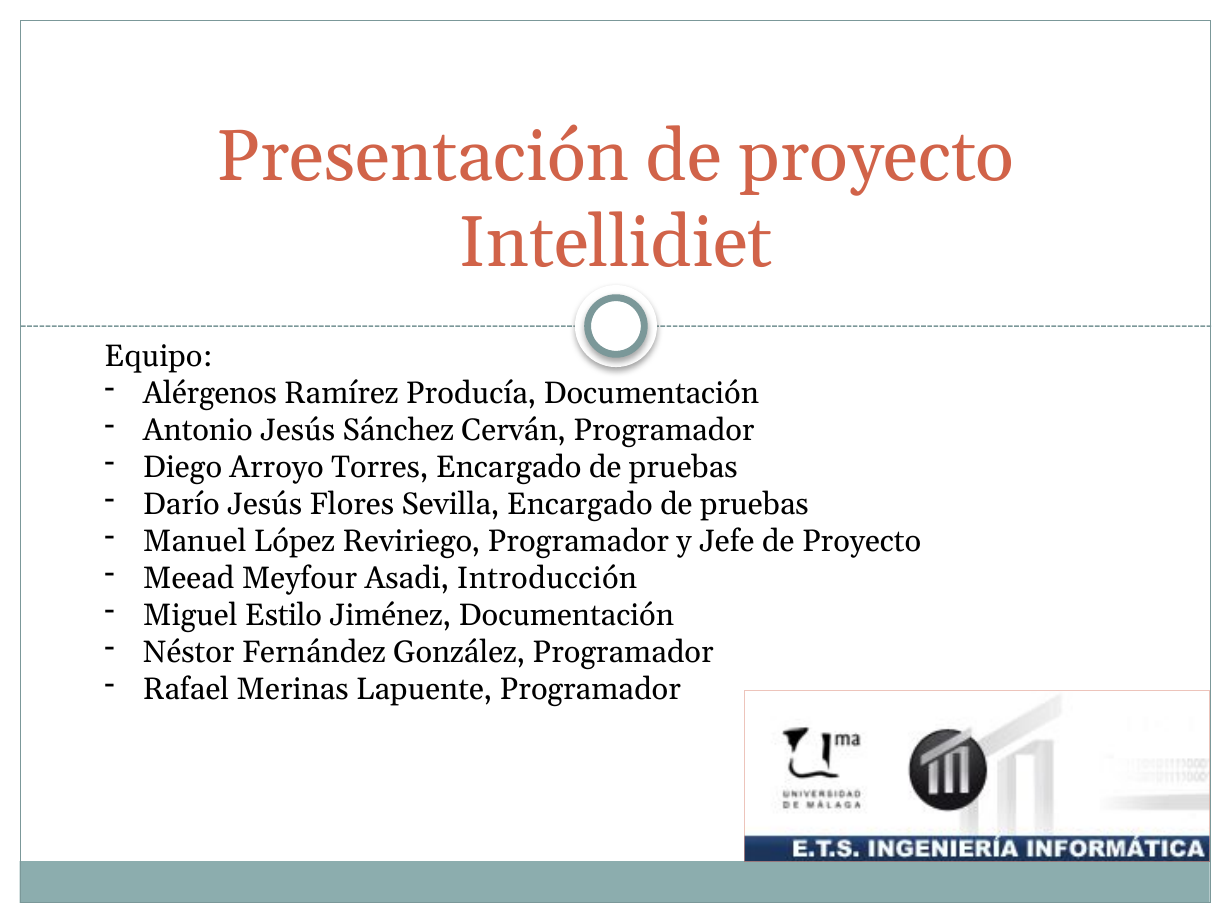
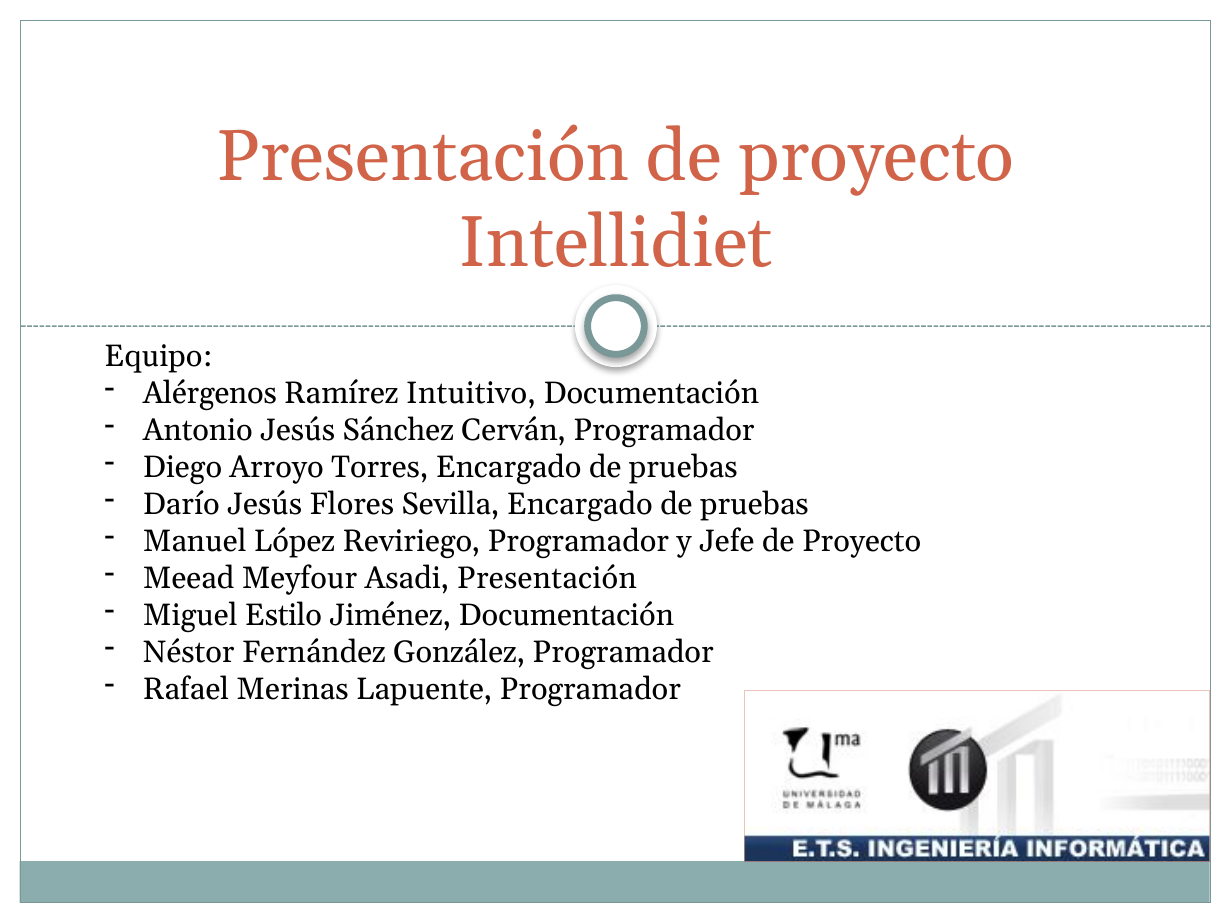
Producía: Producía -> Intuitivo (471, 393)
Asadi Introducción: Introducción -> Presentación (547, 578)
